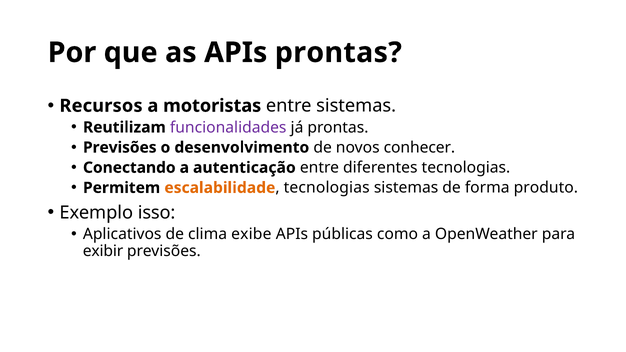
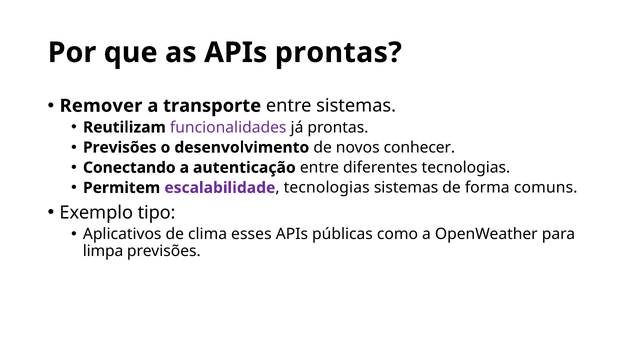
Recursos: Recursos -> Remover (101, 106)
motoristas: motoristas -> transporte (212, 106)
escalabilidade colour: orange -> purple (220, 188)
produto: produto -> comuns (546, 188)
isso: isso -> tipo (157, 213)
exibe: exibe -> esses (251, 234)
exibir: exibir -> limpa (103, 251)
